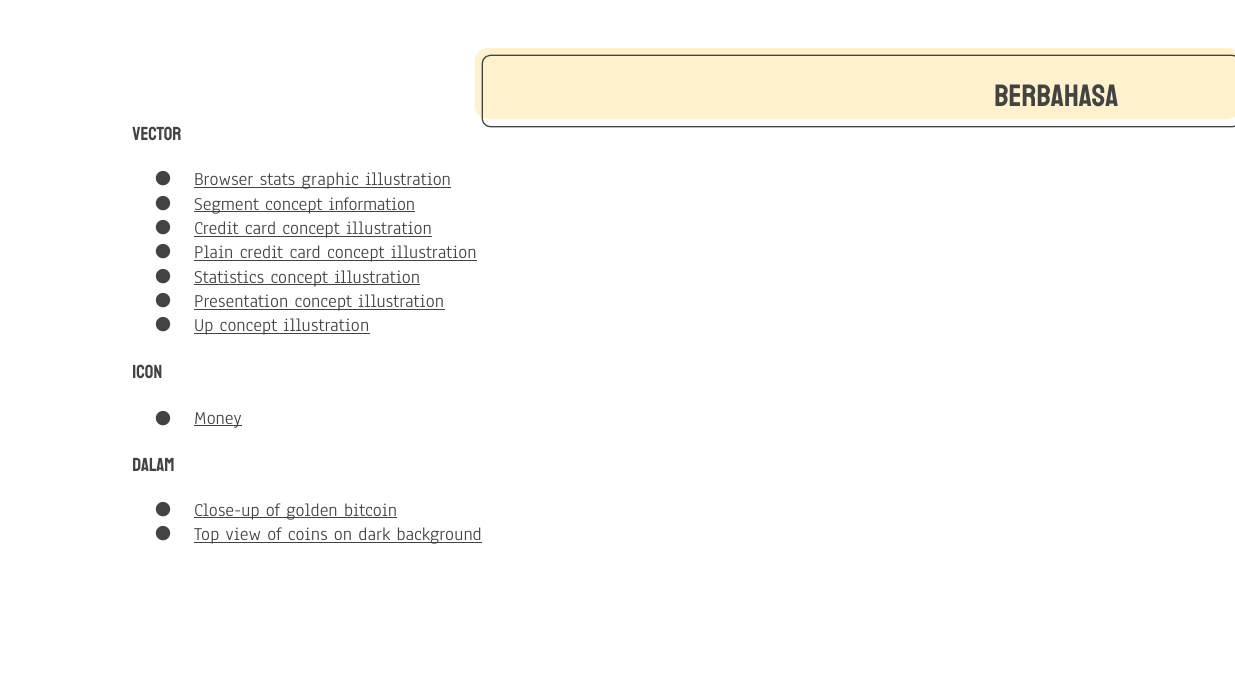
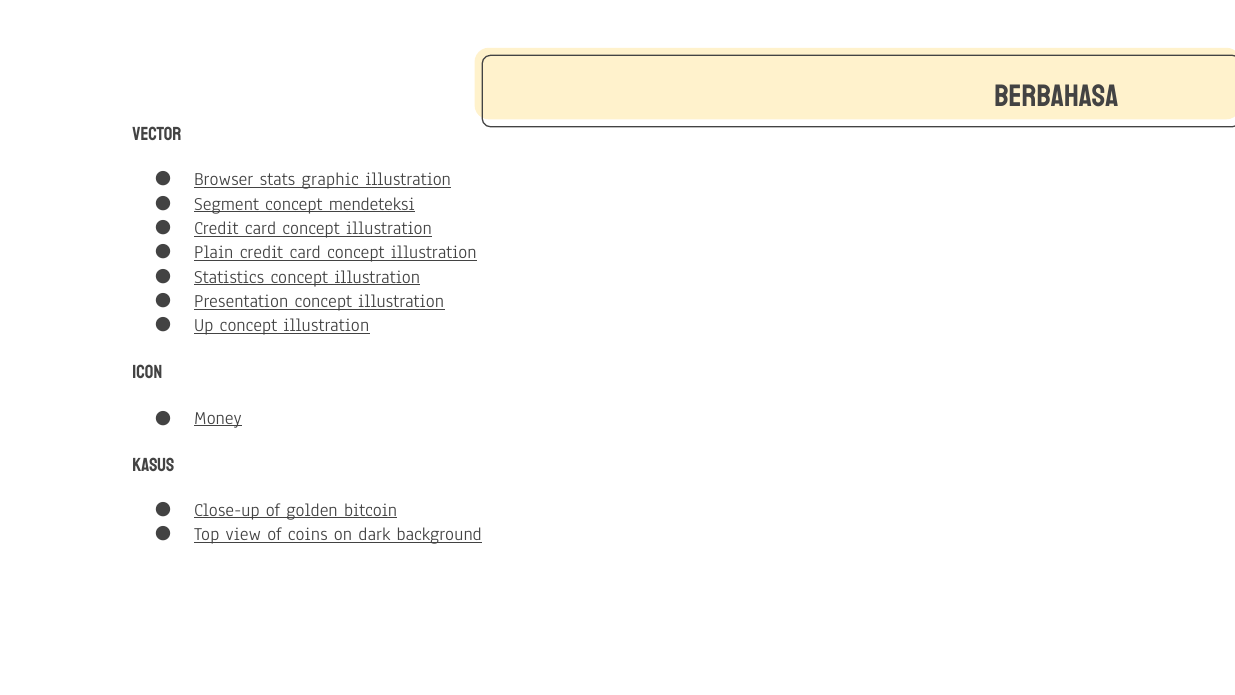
information: information -> mendeteksi (372, 204)
DALAM: DALAM -> KASUS (153, 465)
